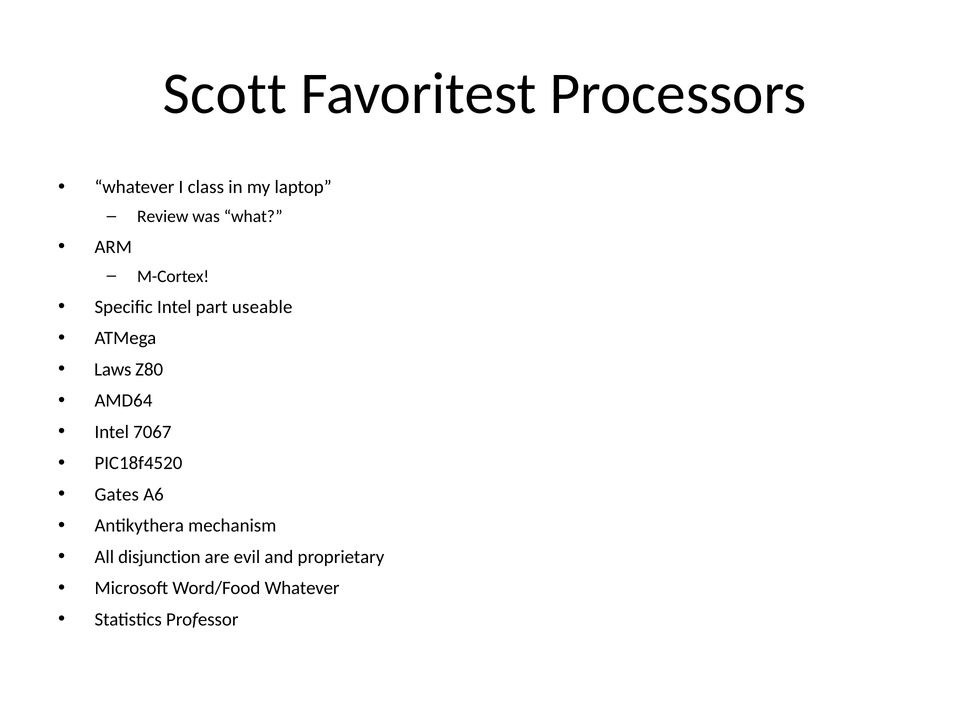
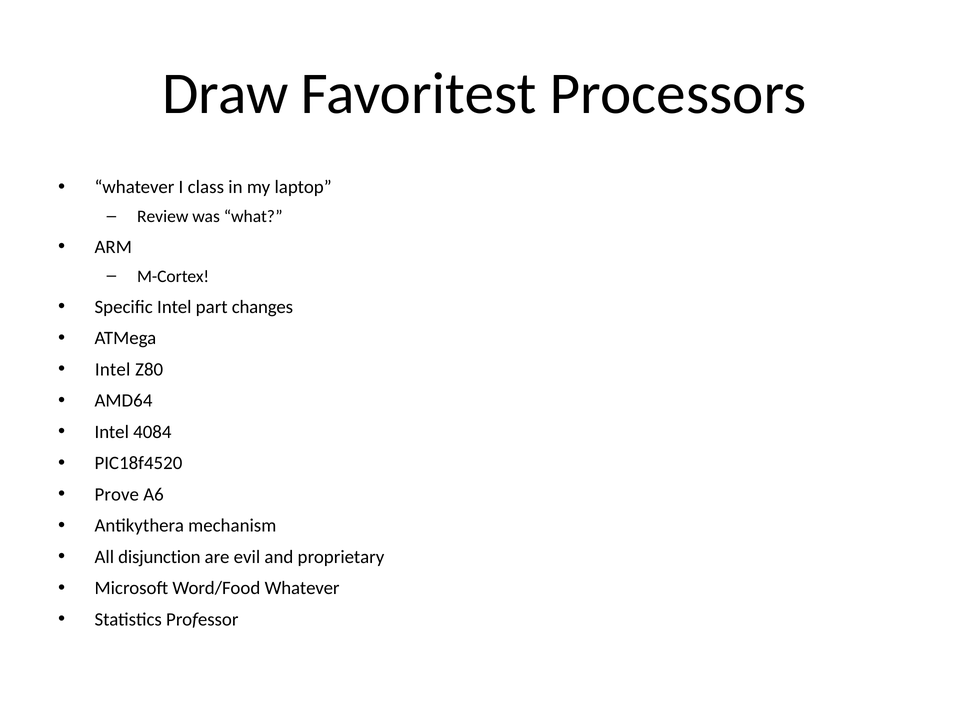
Scott: Scott -> Draw (225, 94)
useable: useable -> changes (262, 307)
Laws: Laws -> Intel (113, 370)
7067: 7067 -> 4084 (152, 432)
Gates: Gates -> Prove (117, 495)
